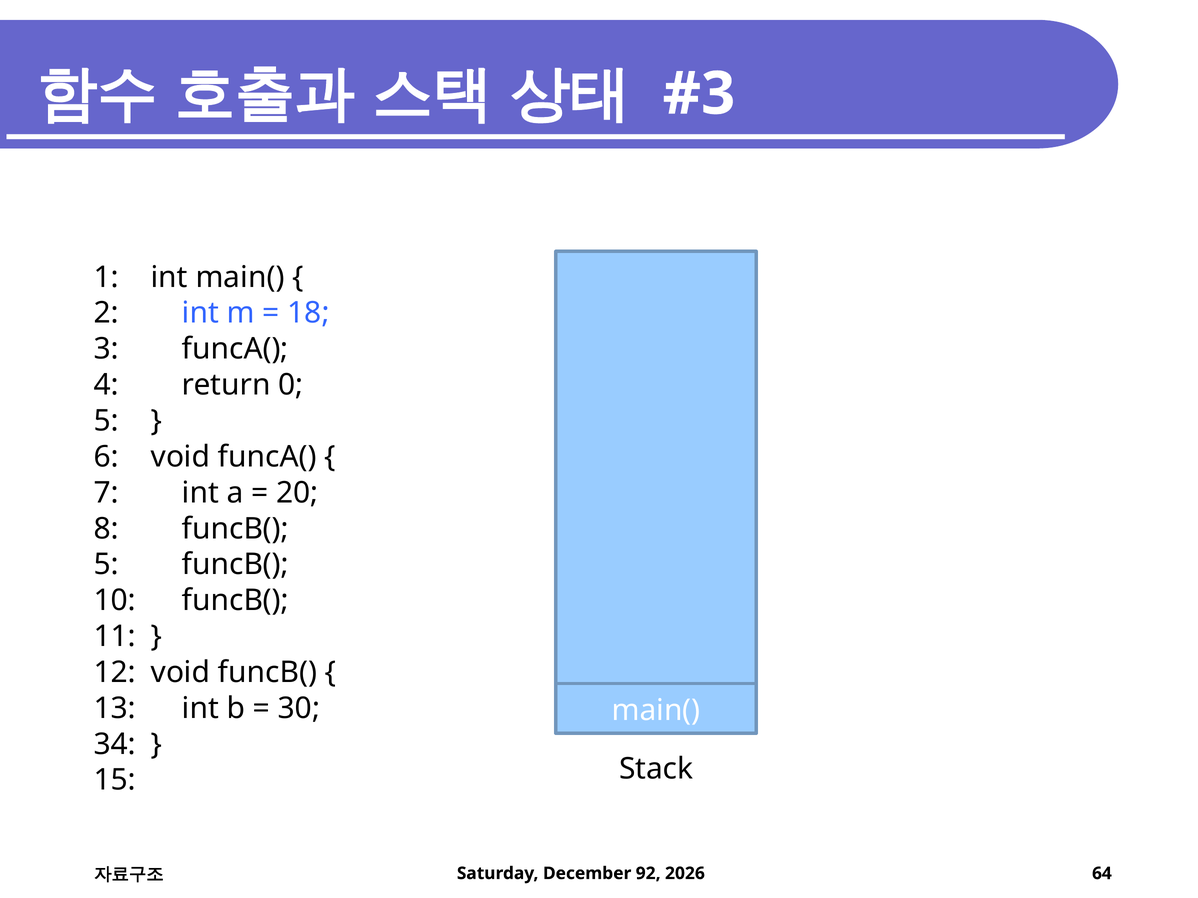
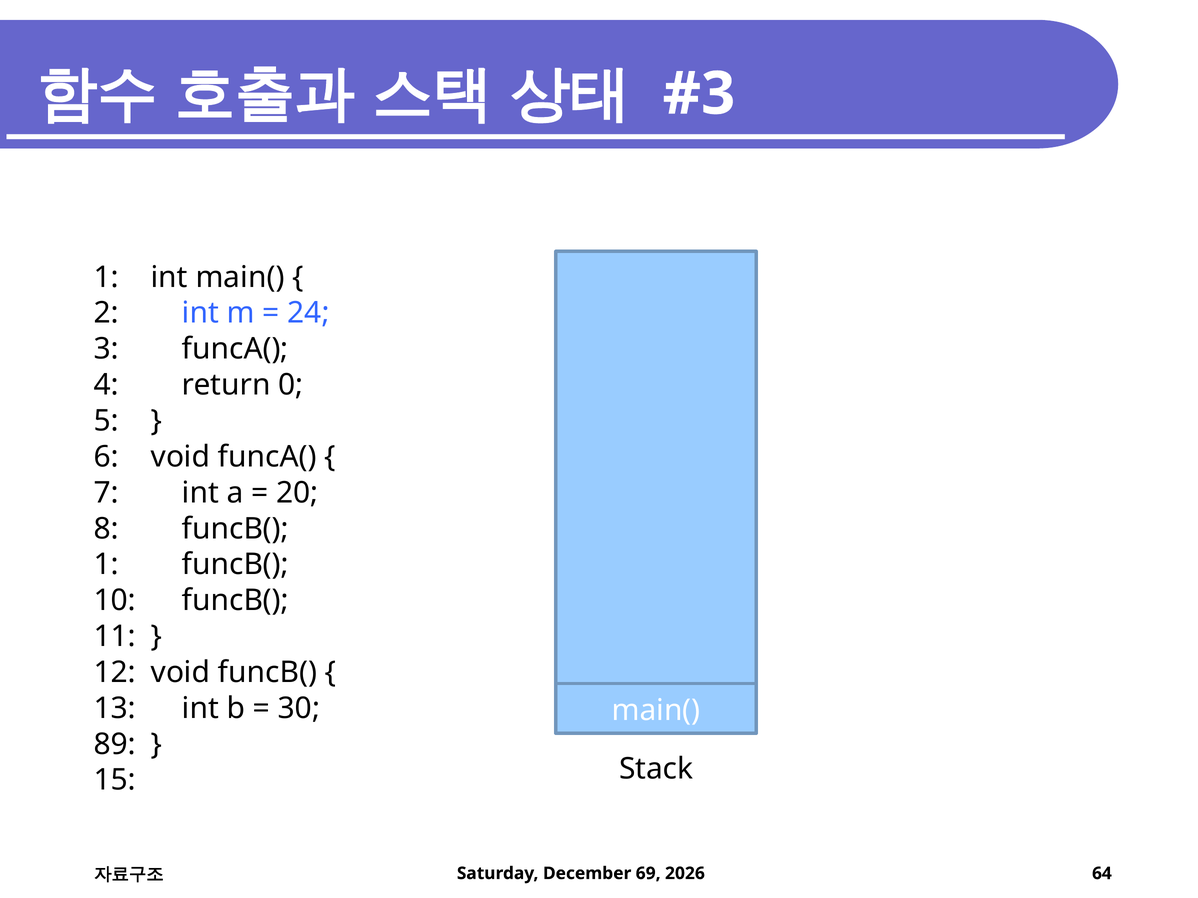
18: 18 -> 24 (308, 313)
5: 5 -> 1 (106, 565)
34: 34 -> 89 (115, 745)
92: 92 -> 69 (648, 874)
